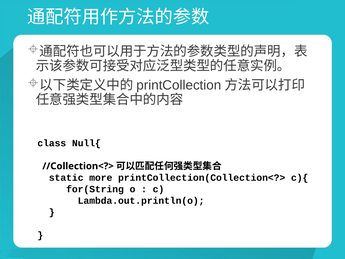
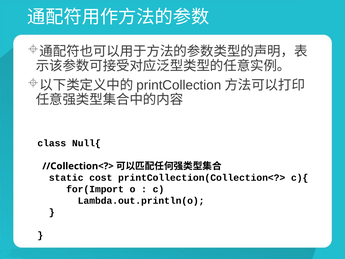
more: more -> cost (101, 177)
for(String: for(String -> for(Import (95, 189)
